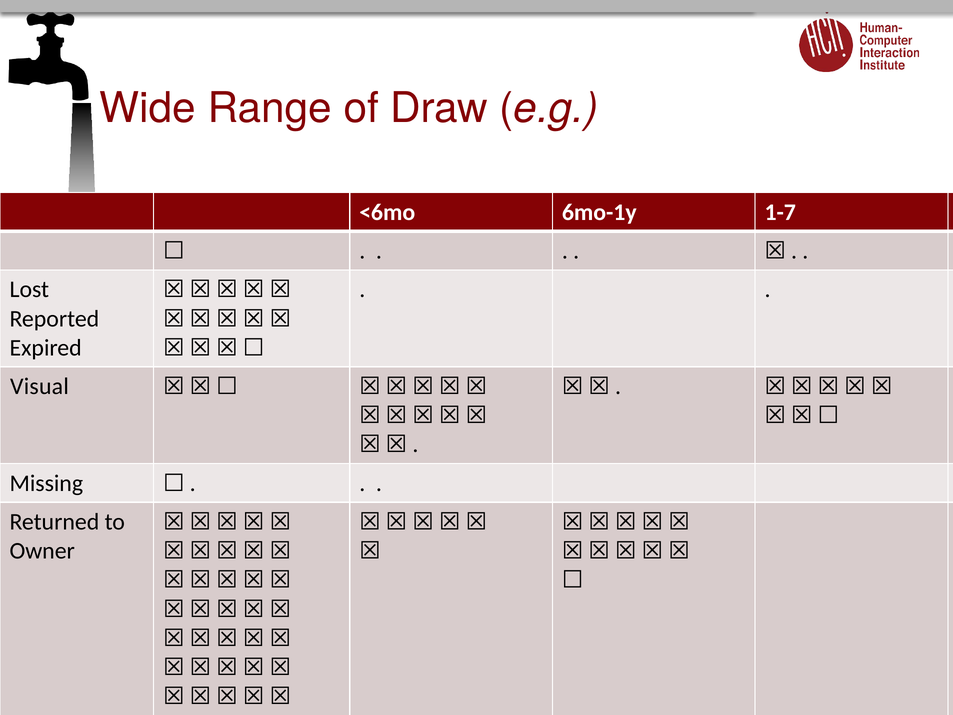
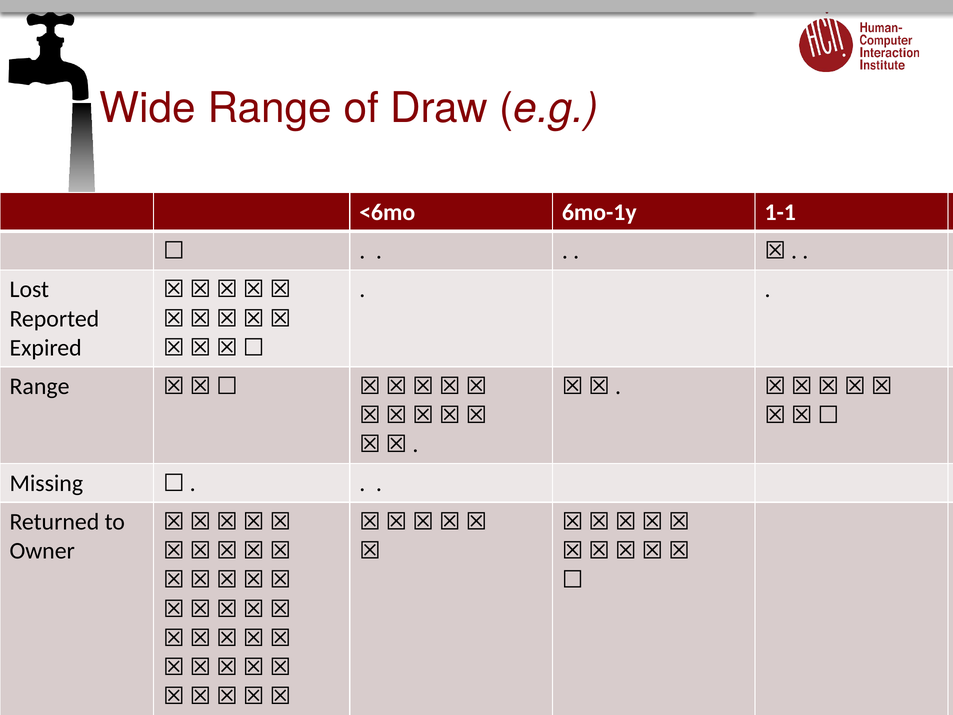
1-7: 1-7 -> 1-1 (780, 212)
Visual: Visual -> Range (40, 386)
